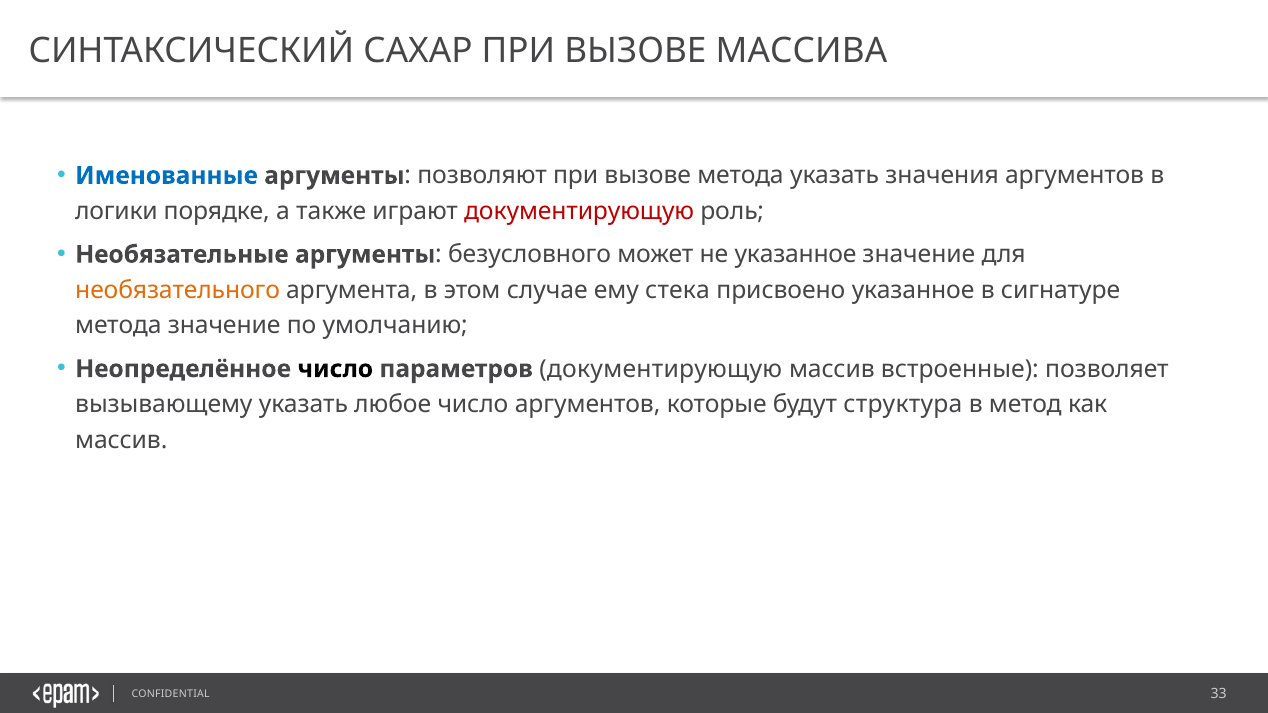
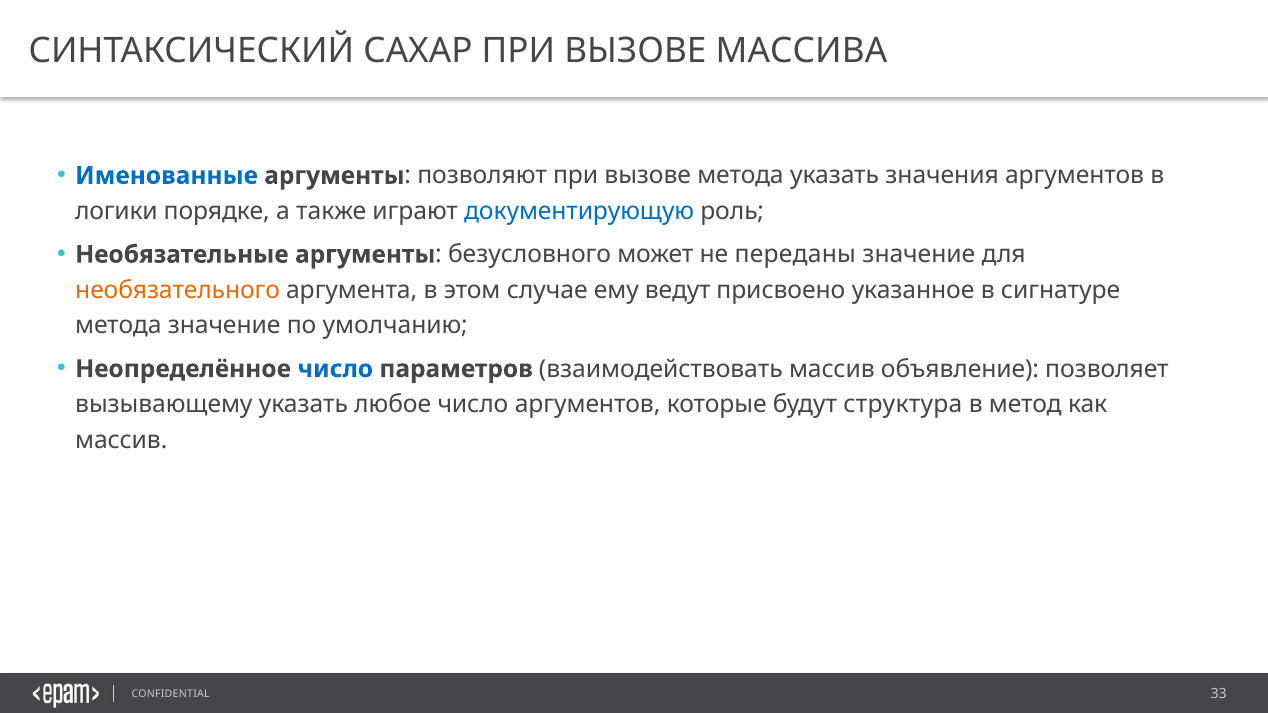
документирующую colour: red -> blue (579, 211)
не указанное: указанное -> переданы (795, 255)
стека: стека -> ведут (678, 290)
число colour: black -> blue (335, 369)
параметров документирующую: документирующую -> взаимодействовать (661, 369)
встроенные: встроенные -> объявление (960, 369)
